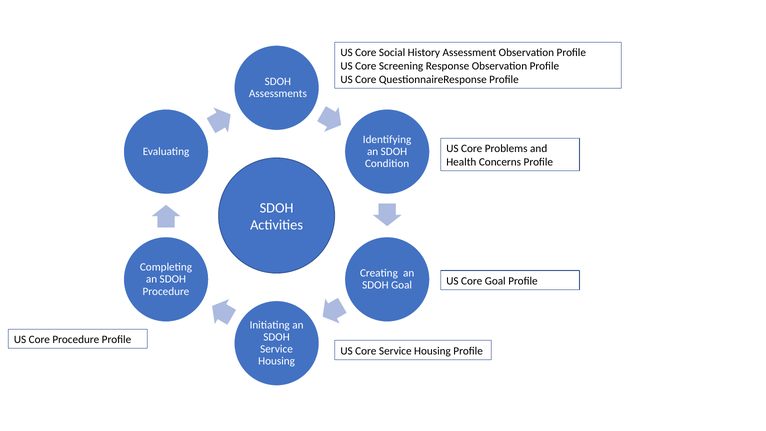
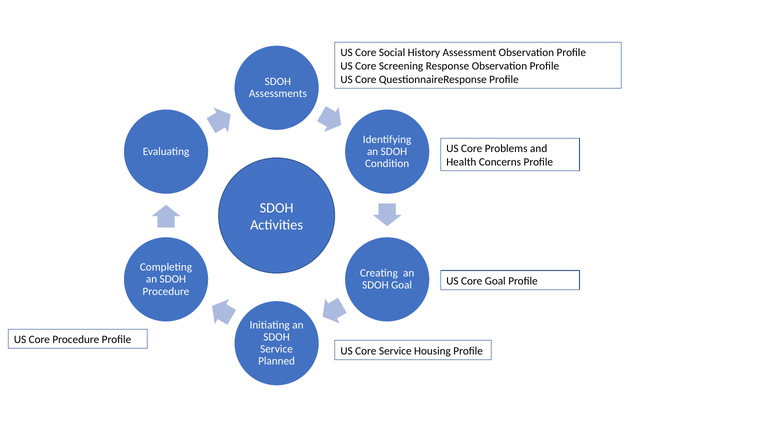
Housing: Housing -> Planned (277, 361)
